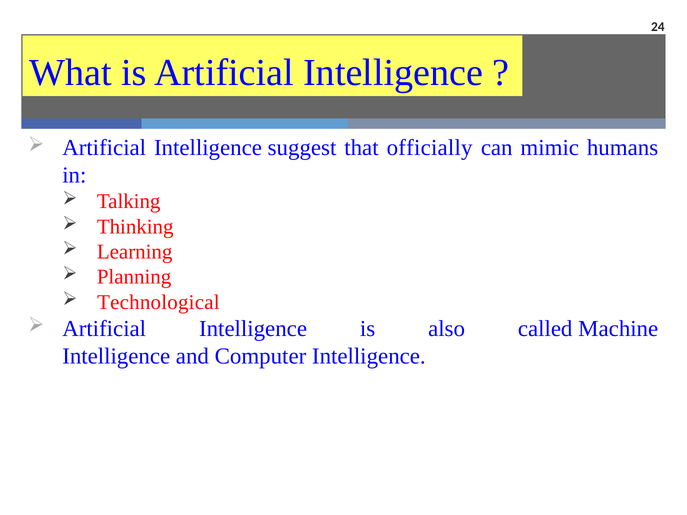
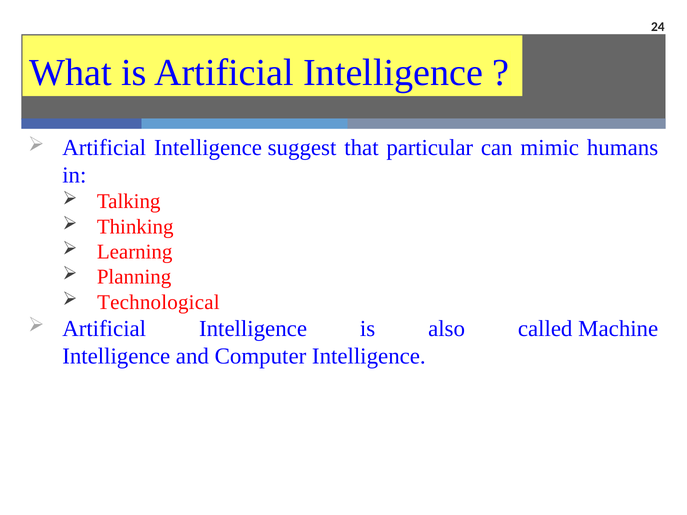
officially: officially -> particular (430, 148)
